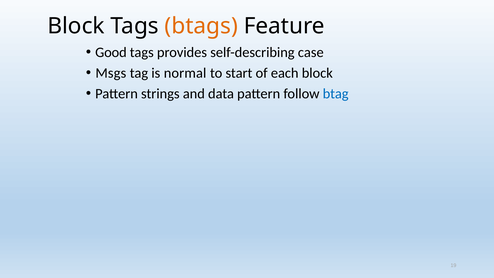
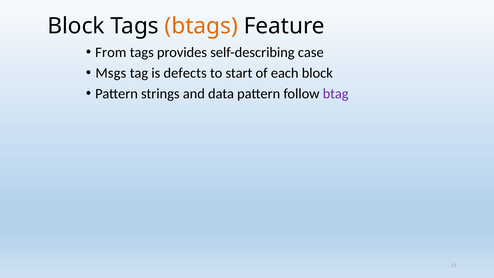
Good: Good -> From (111, 52)
normal: normal -> defects (185, 73)
btag colour: blue -> purple (336, 94)
